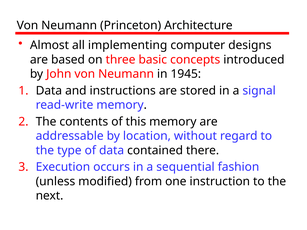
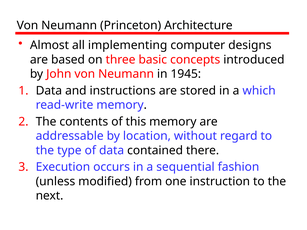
signal: signal -> which (259, 91)
